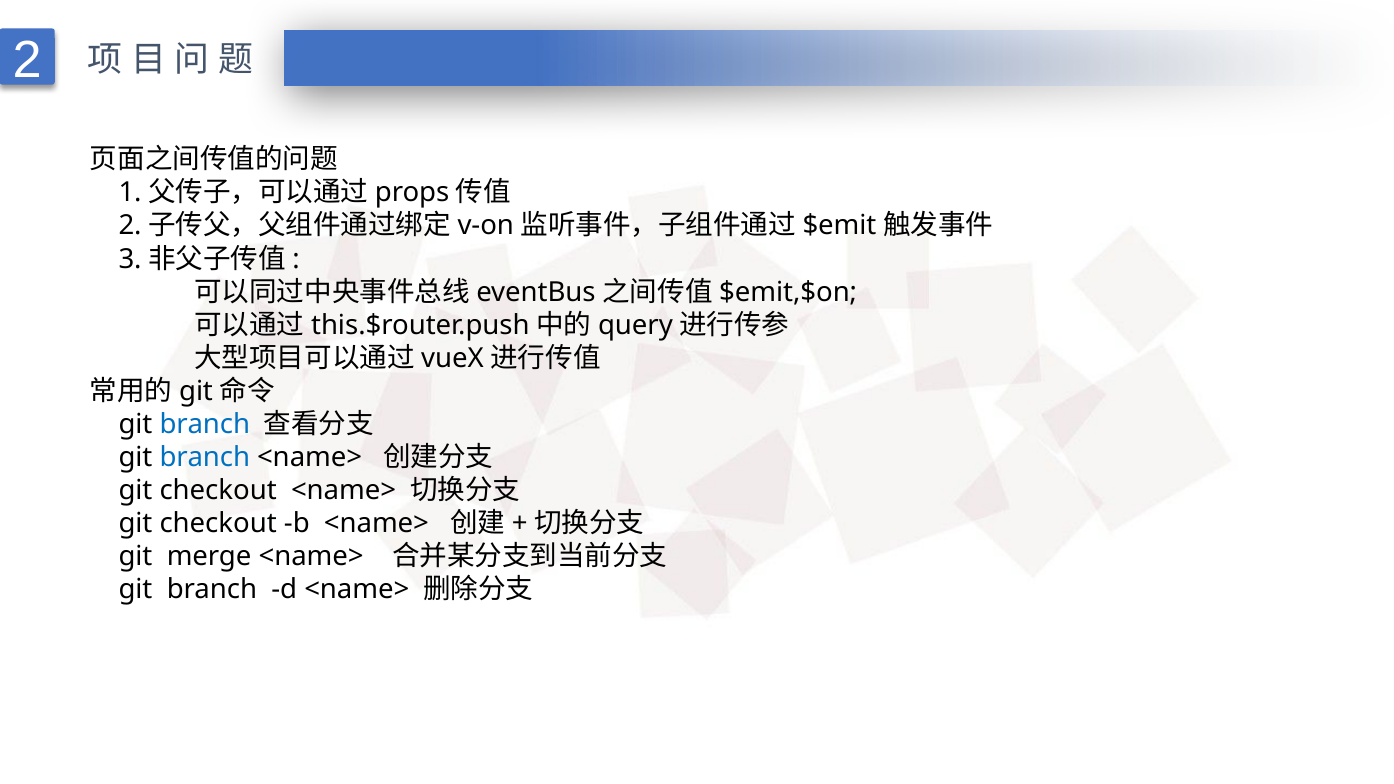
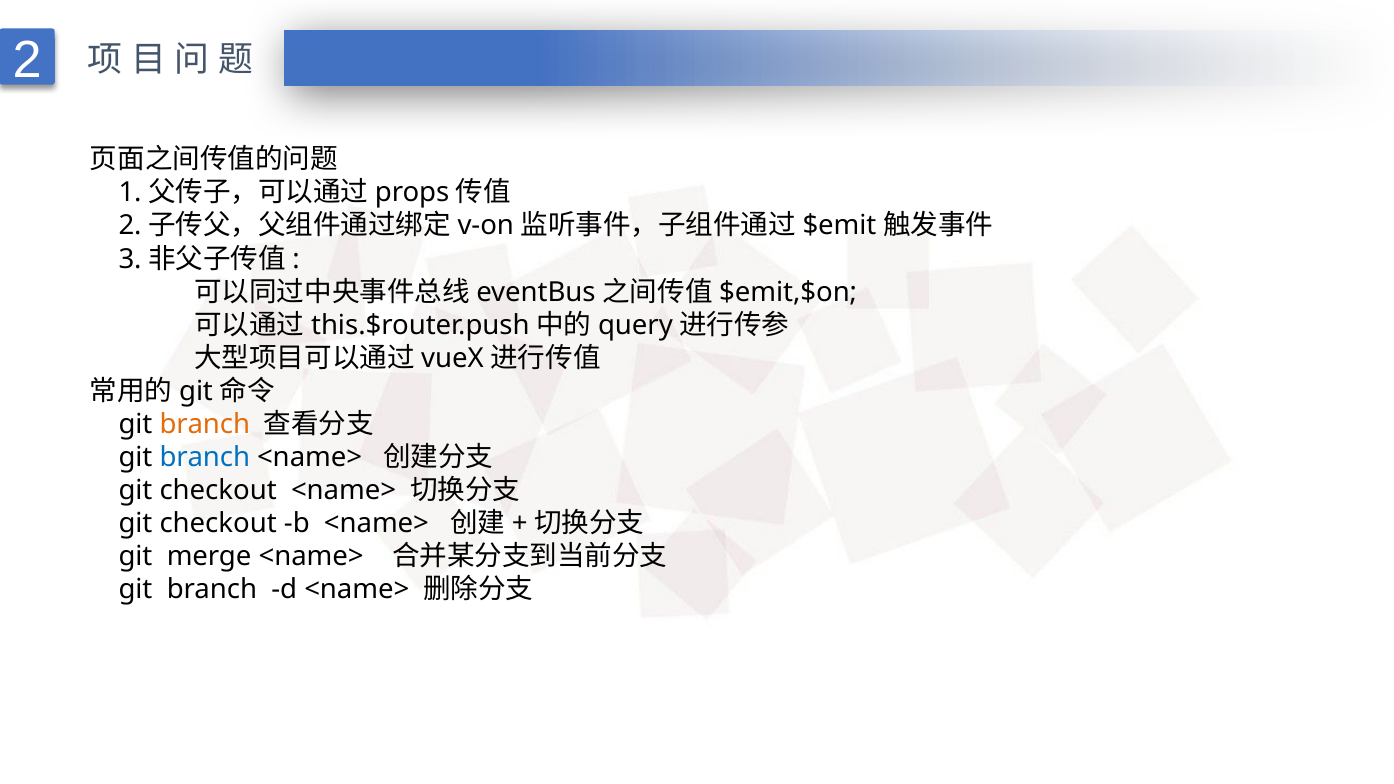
branch colour: blue -> orange (205, 424)
